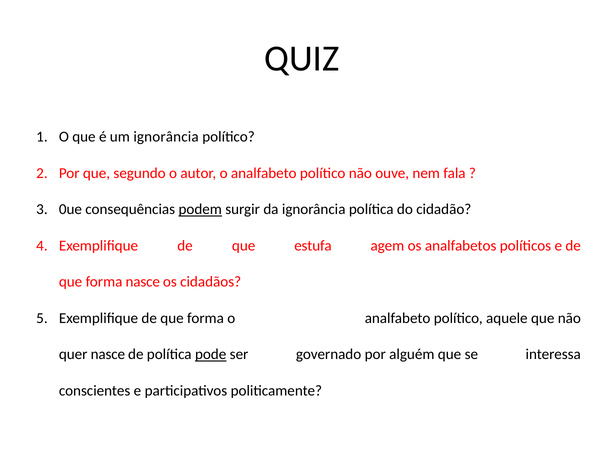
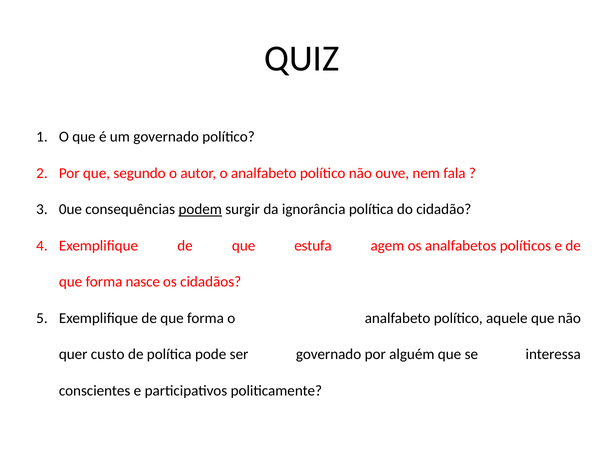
um ignorância: ignorância -> governado (166, 137)
quer nasce: nasce -> custo (108, 354)
pode underline: present -> none (211, 354)
